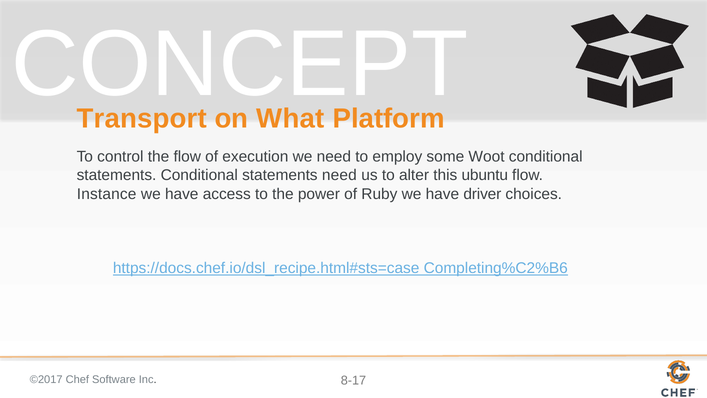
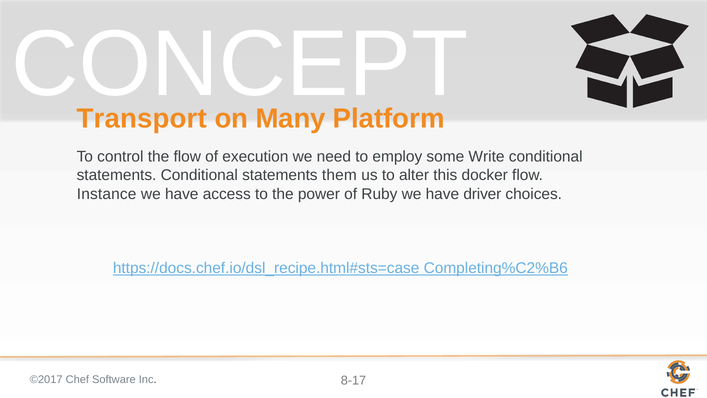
What: What -> Many (291, 119)
Woot: Woot -> Write (487, 157)
statements need: need -> them (339, 175)
ubuntu: ubuntu -> docker (485, 175)
